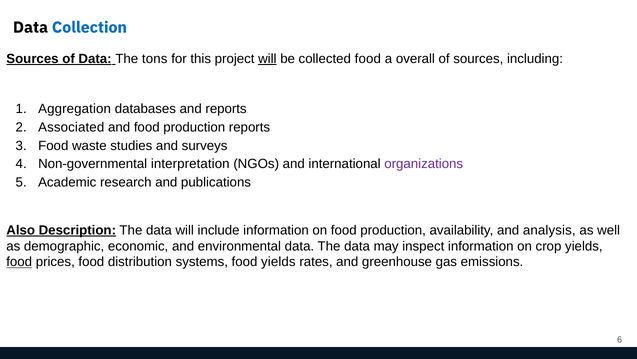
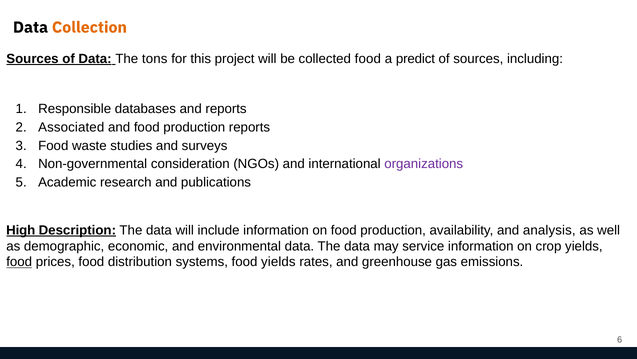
Collection colour: blue -> orange (89, 27)
will underline: present -> none (267, 59)
overall: overall -> predict (415, 59)
Aggregation: Aggregation -> Responsible (75, 109)
interpretation: interpretation -> consideration (190, 164)
Also: Also -> High (21, 230)
inspect: inspect -> service (423, 246)
